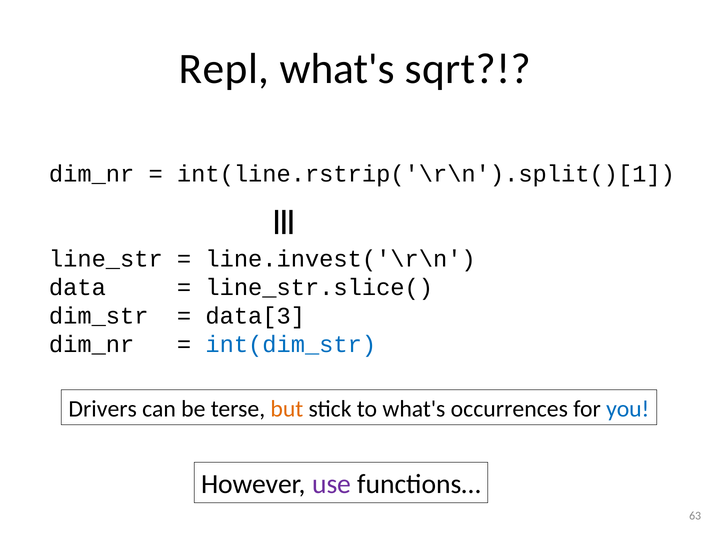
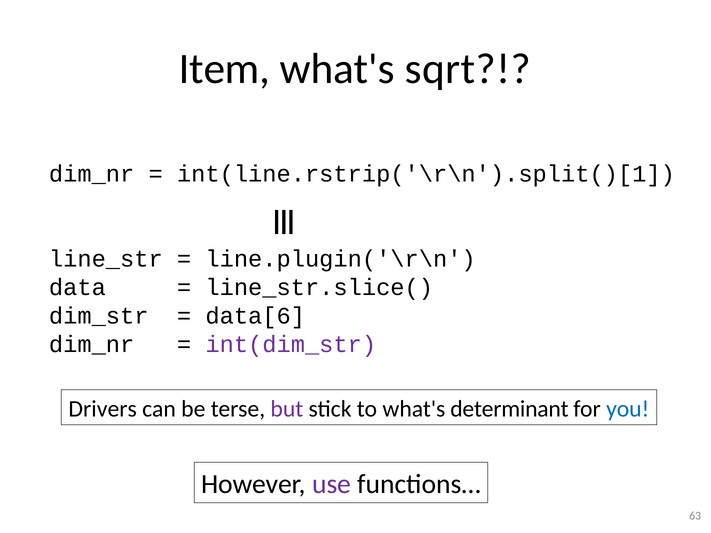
Repl: Repl -> Item (224, 69)
line.invest('\r\n: line.invest('\r\n -> line.plugin('\r\n (341, 259)
data[3: data[3 -> data[6 (255, 316)
int(dim_str colour: blue -> purple (291, 344)
but colour: orange -> purple (287, 409)
occurrences: occurrences -> determinant (509, 409)
